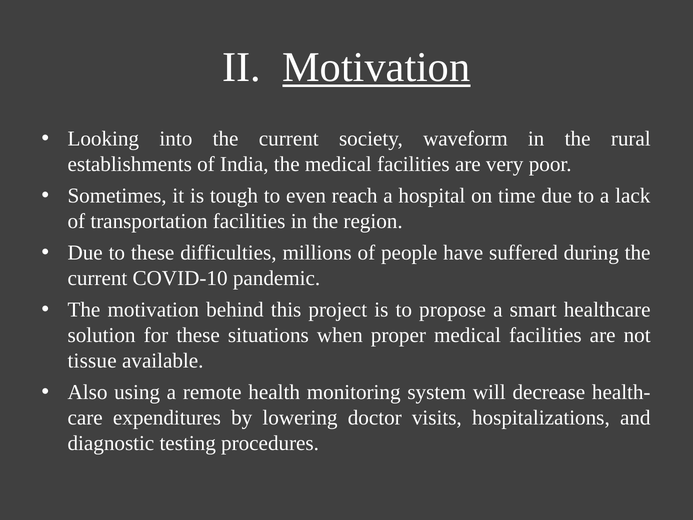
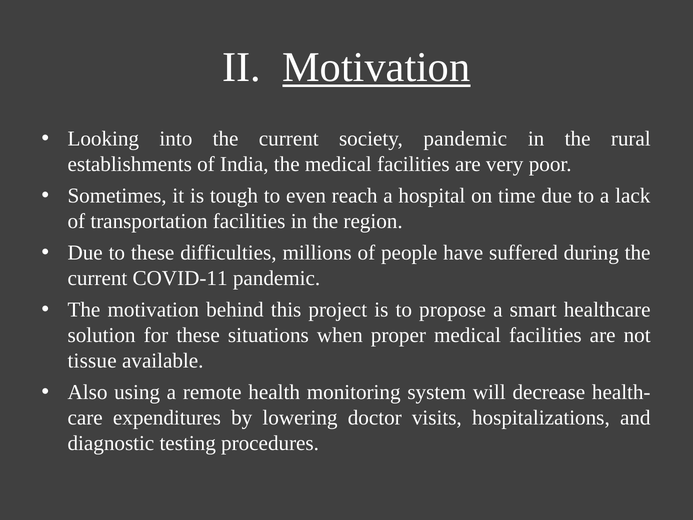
society waveform: waveform -> pandemic (465, 139)
COVID-10: COVID-10 -> COVID-11 (180, 278)
